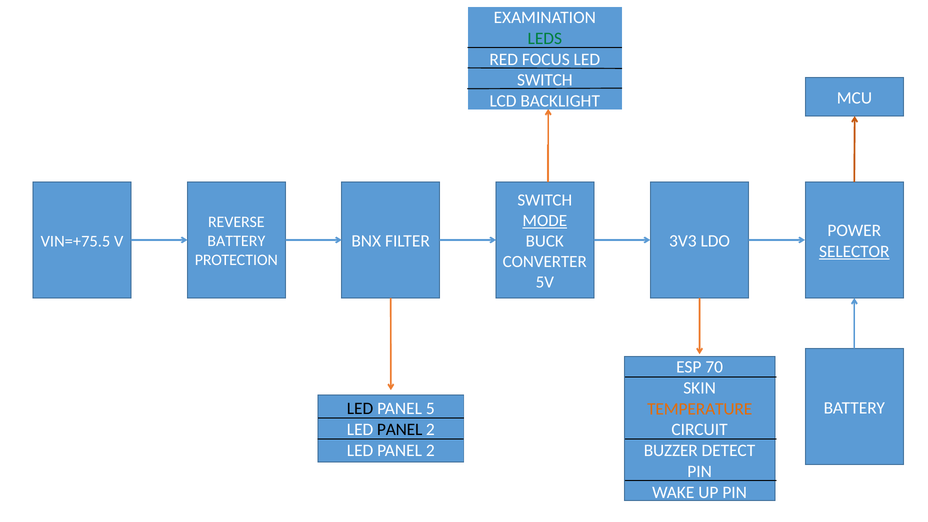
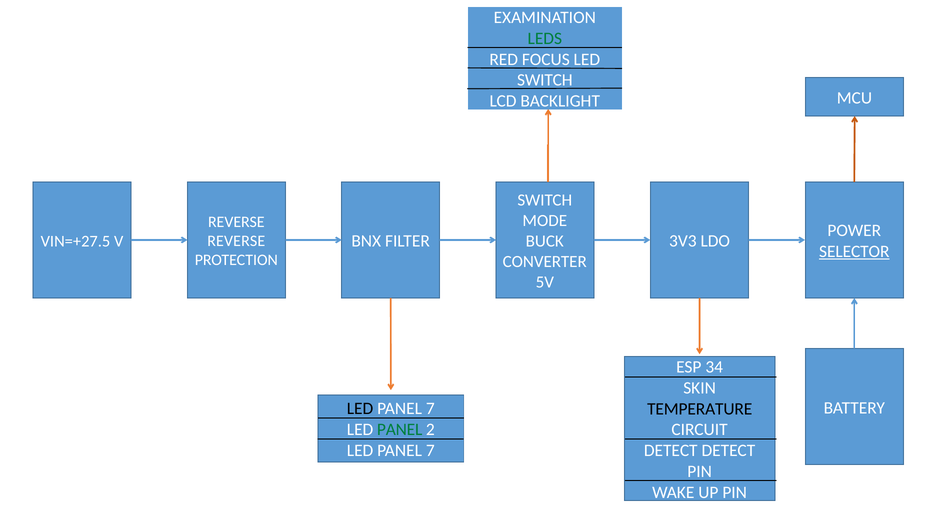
MODE underline: present -> none (545, 221)
VIN=+75.5: VIN=+75.5 -> VIN=+27.5 (75, 241)
BATTERY: BATTERY -> REVERSE (236, 241)
70: 70 -> 34 (714, 367)
5: 5 -> 7 (430, 409)
TEMPERATURE colour: orange -> black (700, 409)
PANEL colour: black -> green (400, 430)
2: 2 -> 7 (430, 450)
BUZZER: BUZZER -> DETECT (671, 451)
